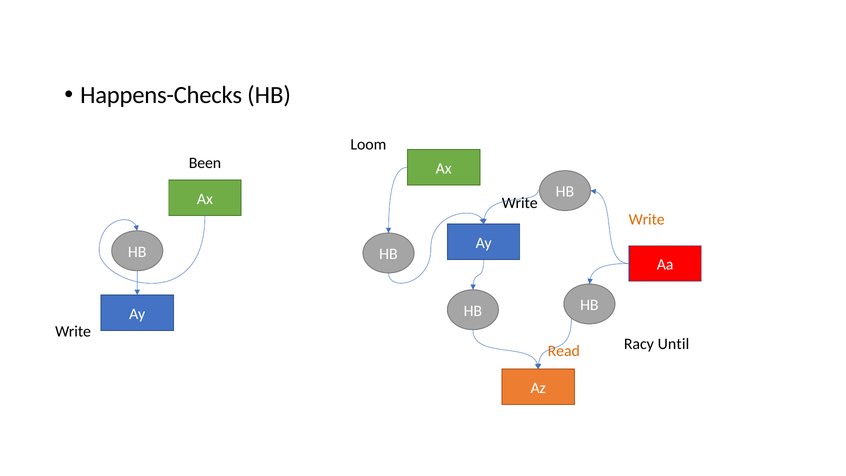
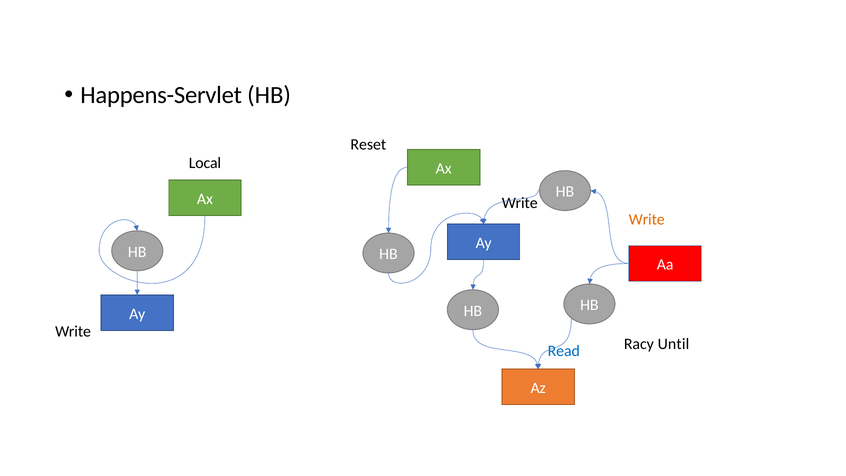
Happens-Checks: Happens-Checks -> Happens-Servlet (161, 95)
Loom: Loom -> Reset (368, 145)
Been: Been -> Local (205, 163)
Read colour: orange -> blue (564, 351)
